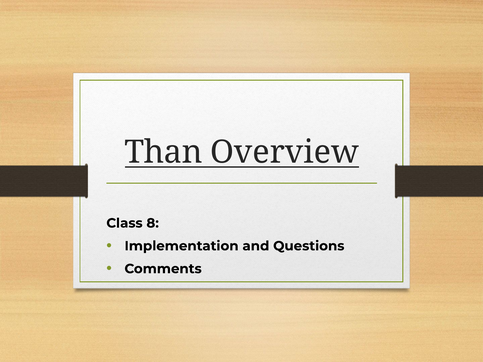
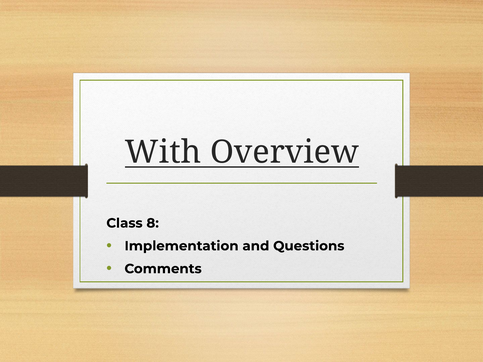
Than: Than -> With (163, 152)
